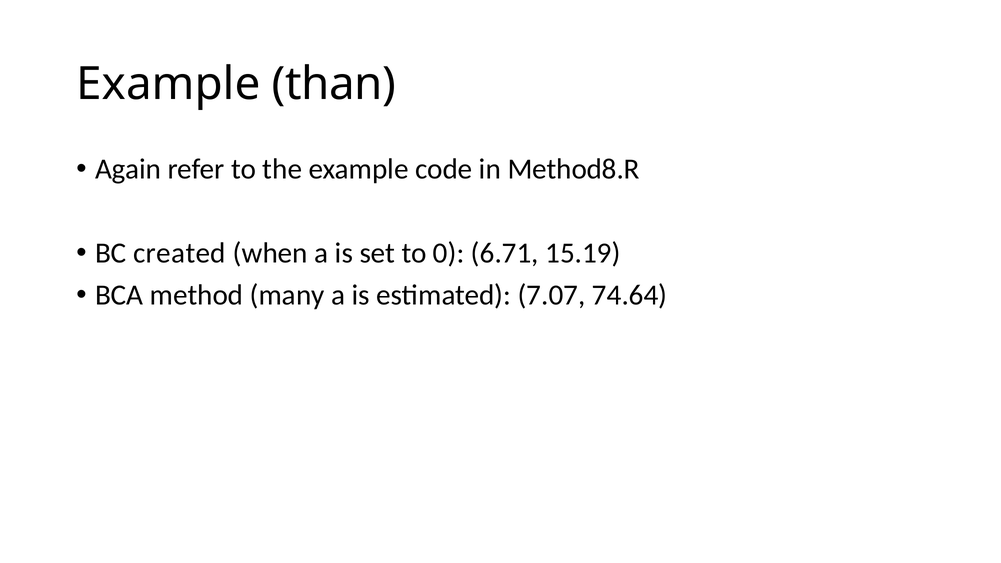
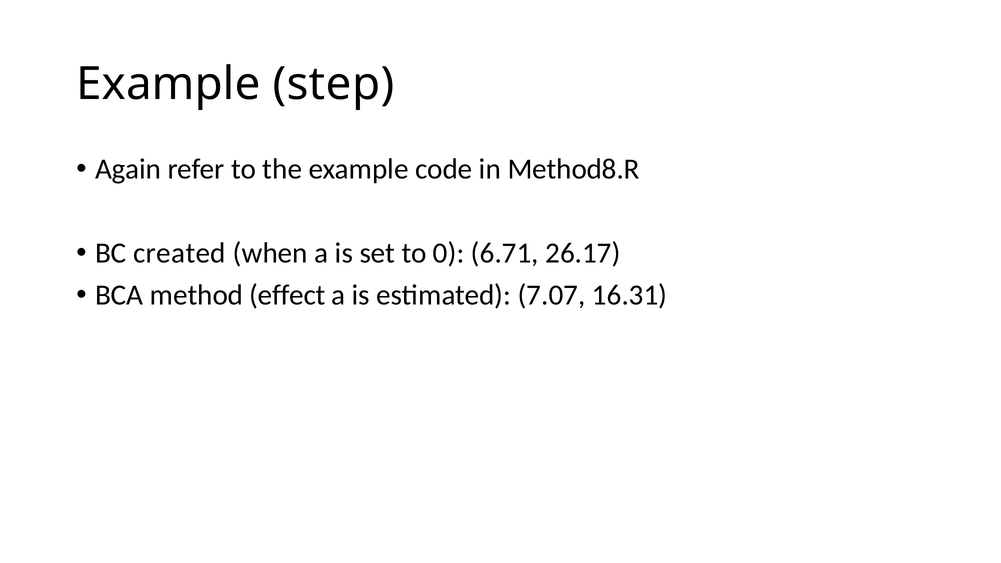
than: than -> step (333, 84)
15.19: 15.19 -> 26.17 (583, 253)
many: many -> effect (287, 295)
74.64: 74.64 -> 16.31 (630, 295)
